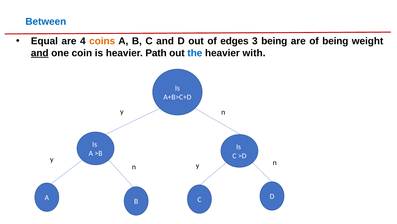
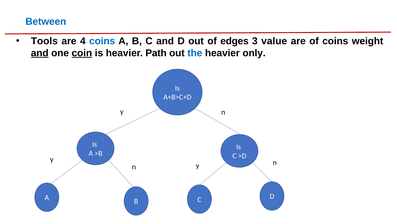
Equal: Equal -> Tools (44, 41)
coins colour: orange -> blue (102, 41)
3 being: being -> value (274, 41)
of being: being -> coins (335, 41)
coin underline: none -> present (82, 53)
with: with -> only (254, 53)
